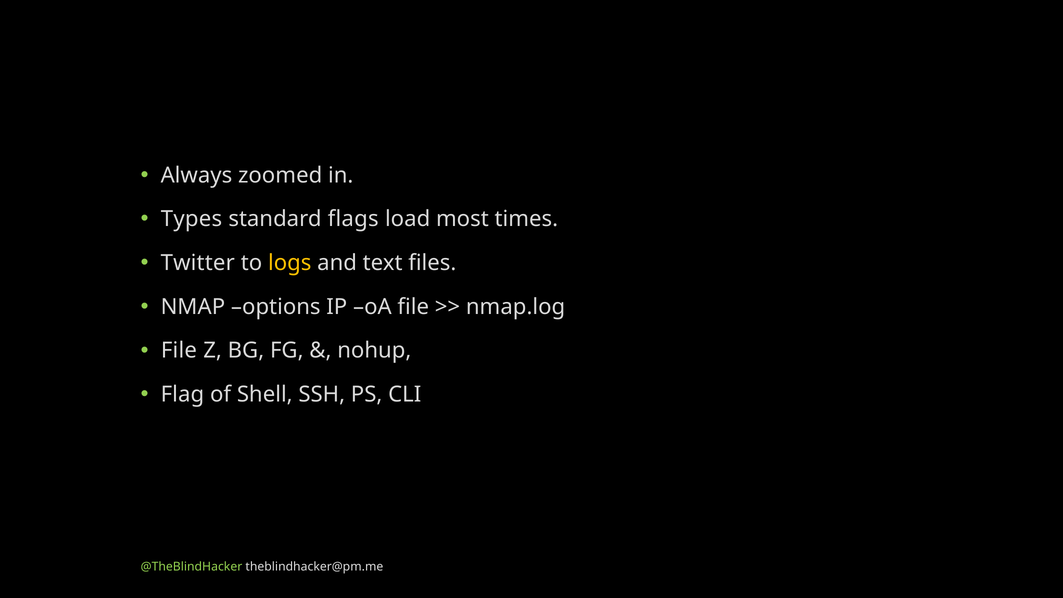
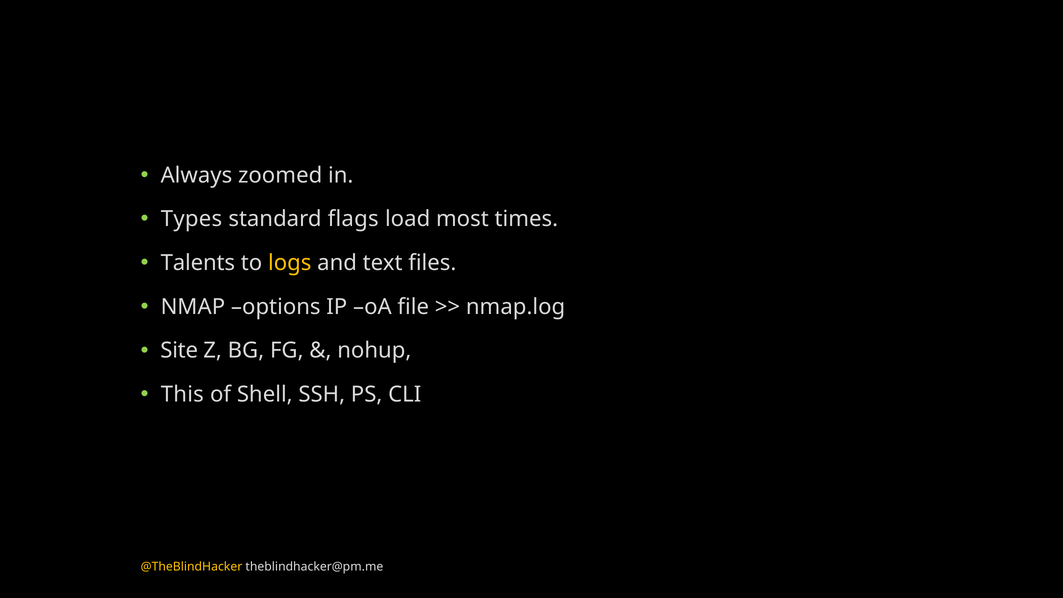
Twitter: Twitter -> Talents (198, 263)
File: File -> Site (179, 351)
Flag: Flag -> This (182, 394)
@TheBlindHacker colour: light green -> yellow (191, 567)
